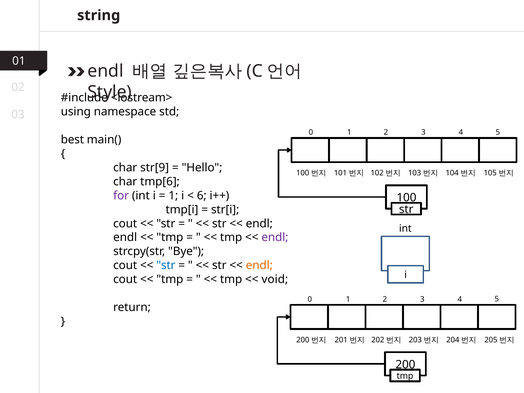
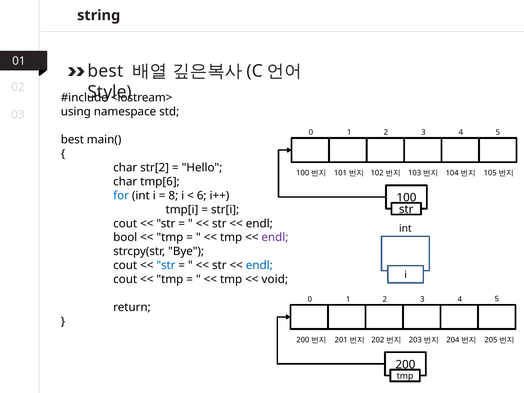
endl: endl -> best (105, 71)
str[9: str[9 -> str[2 (155, 168)
for colour: purple -> blue (121, 196)
1: 1 -> 8 (173, 196)
endl: endl -> bool (125, 237)
endl colour: orange -> blue (259, 265)
